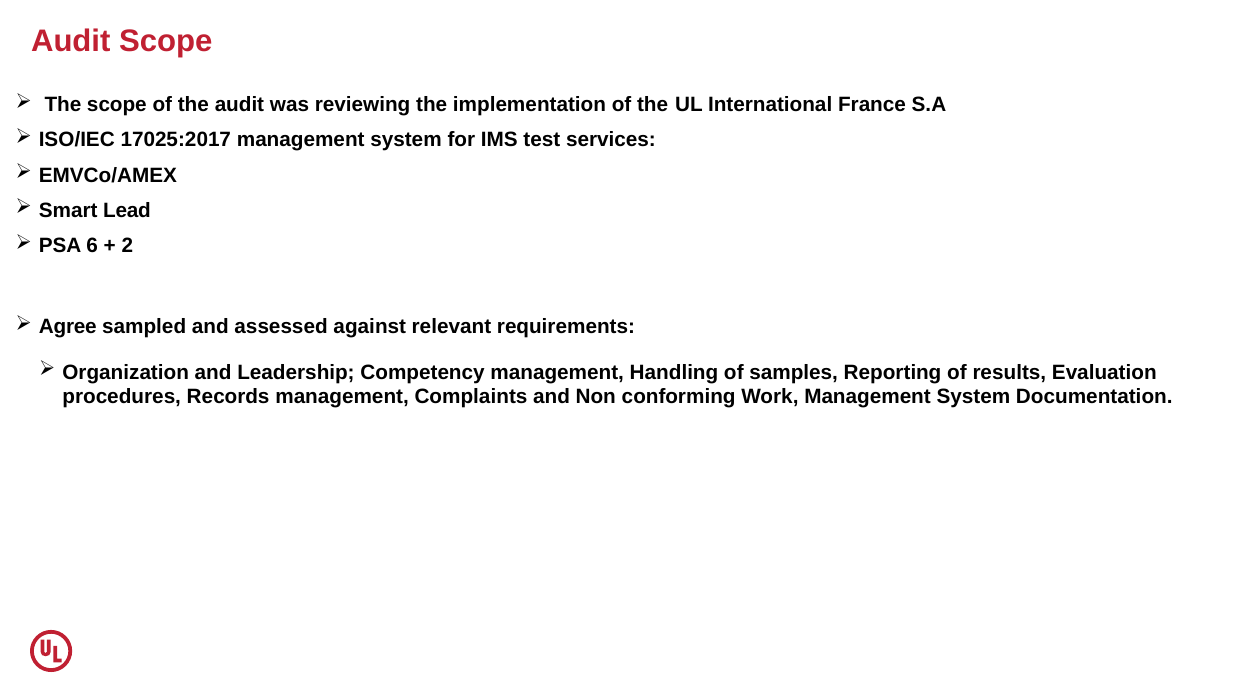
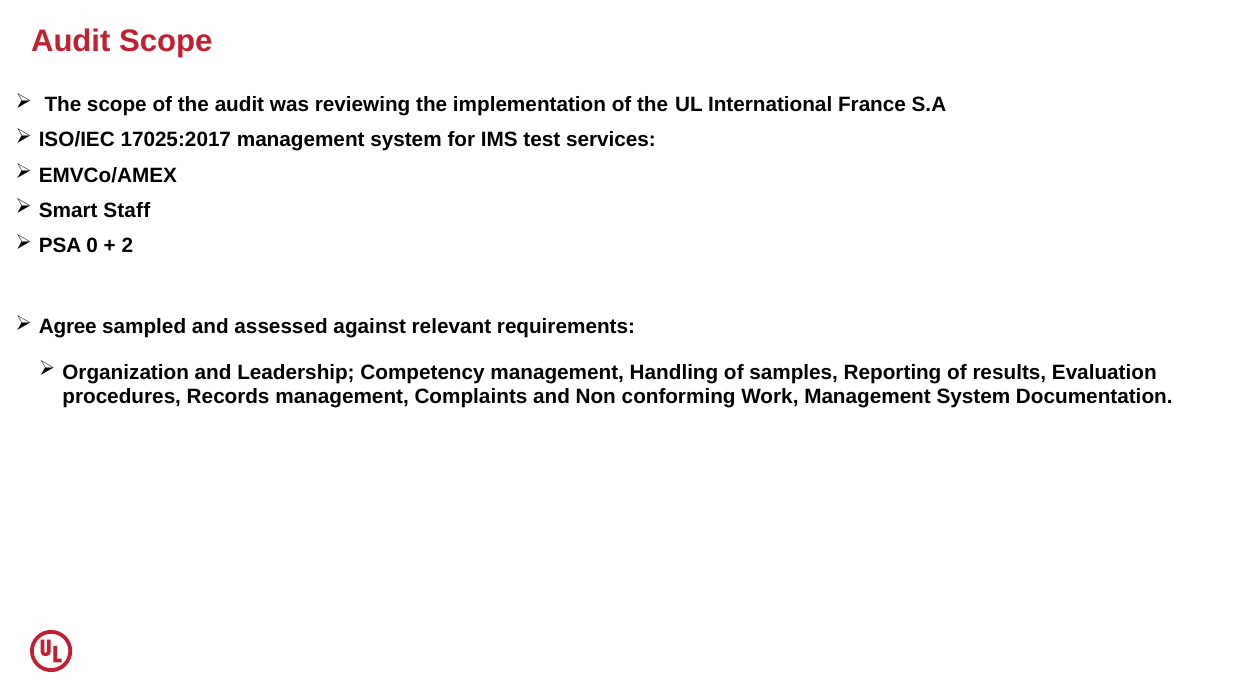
Lead: Lead -> Staff (127, 211)
6: 6 -> 0 (92, 246)
